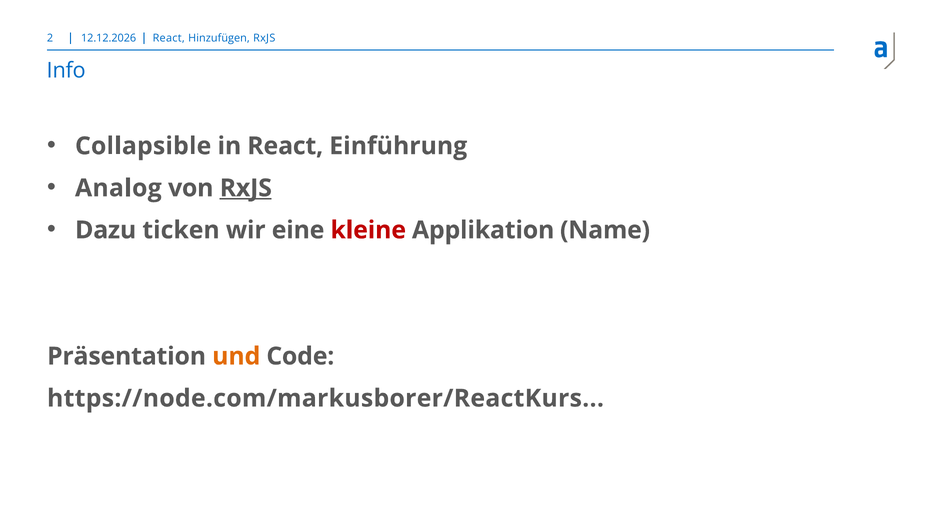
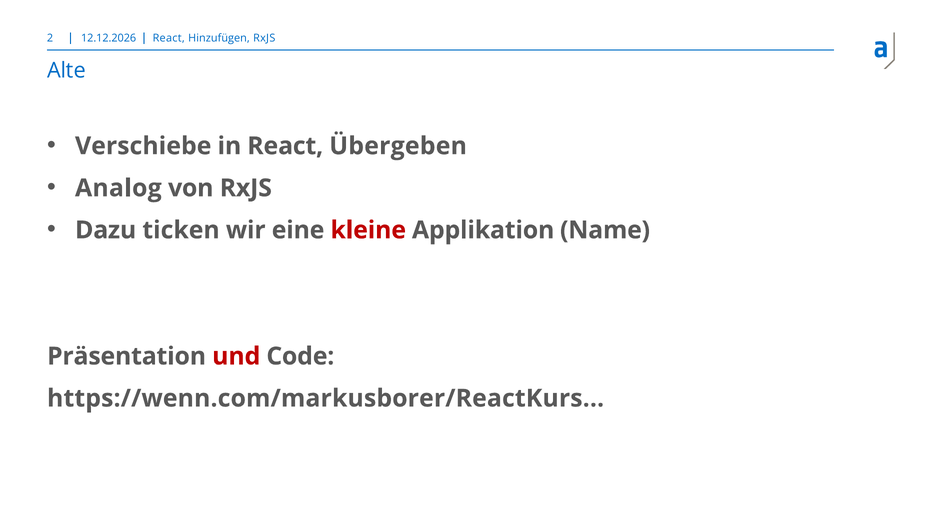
Info: Info -> Alte (66, 70)
Collapsible: Collapsible -> Verschiebe (143, 146)
Einführung: Einführung -> Übergeben (398, 146)
RxJS underline: present -> none (246, 188)
und colour: orange -> red (236, 356)
https://node.com/markusborer/ReactKurs: https://node.com/markusborer/ReactKurs -> https://wenn.com/markusborer/ReactKurs (326, 398)
